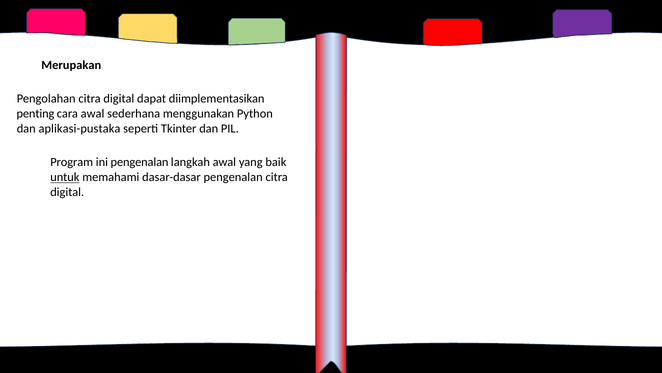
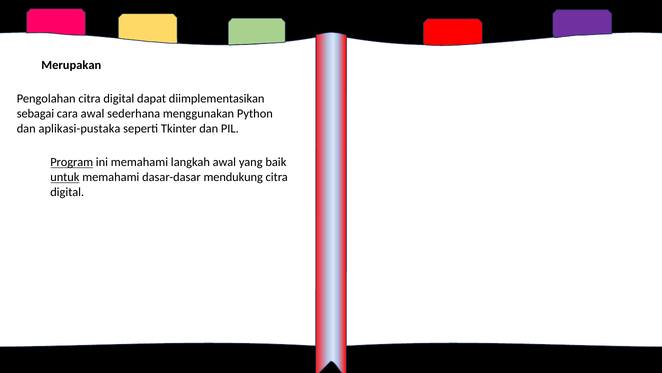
penting: penting -> sebagai (35, 113)
Program underline: none -> present (72, 162)
ini pengenalan: pengenalan -> memahami (139, 162)
dasar-dasar pengenalan: pengenalan -> mendukung (233, 177)
